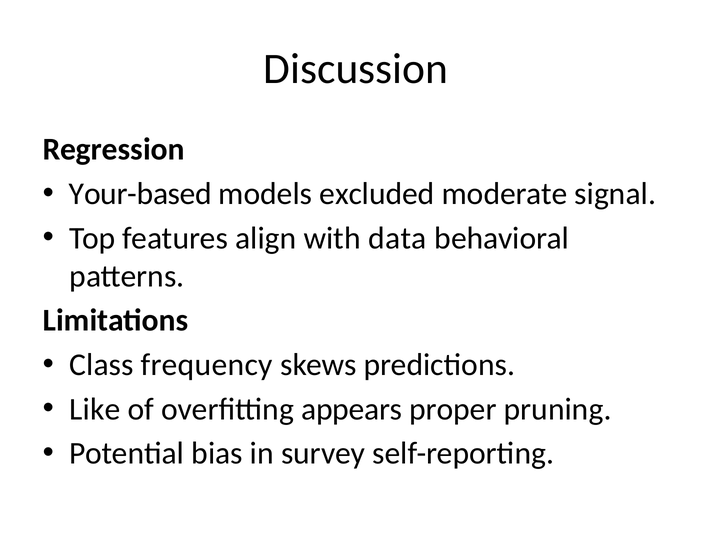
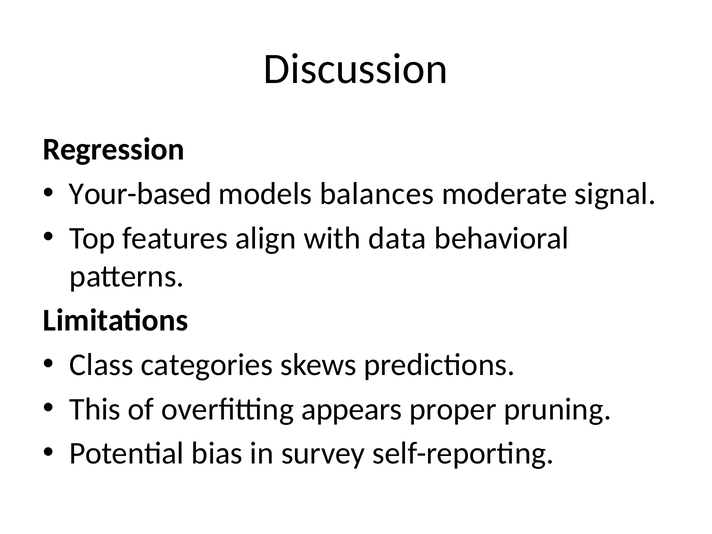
excluded: excluded -> balances (377, 194)
frequency: frequency -> categories (207, 365)
Like: Like -> This (95, 409)
